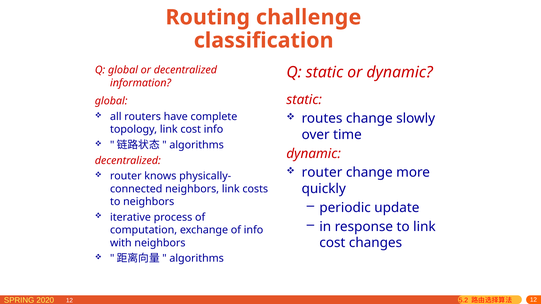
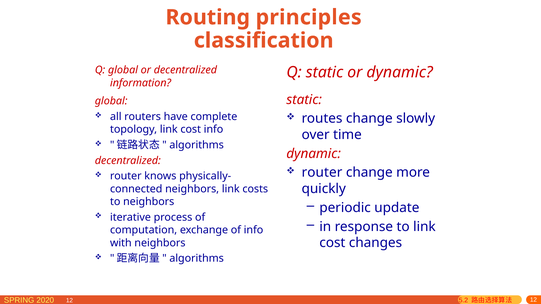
challenge: challenge -> principles (309, 17)
